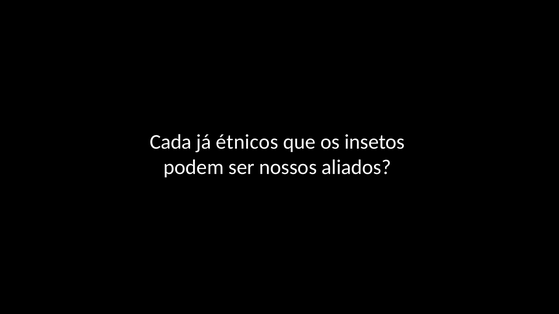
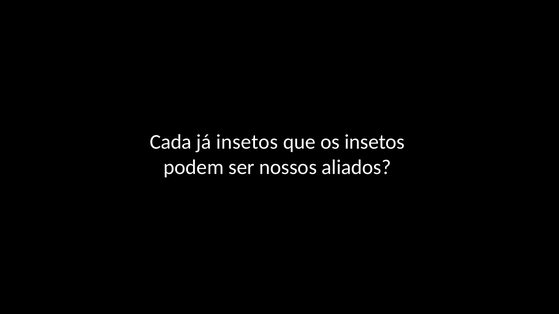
já étnicos: étnicos -> insetos (247, 142)
